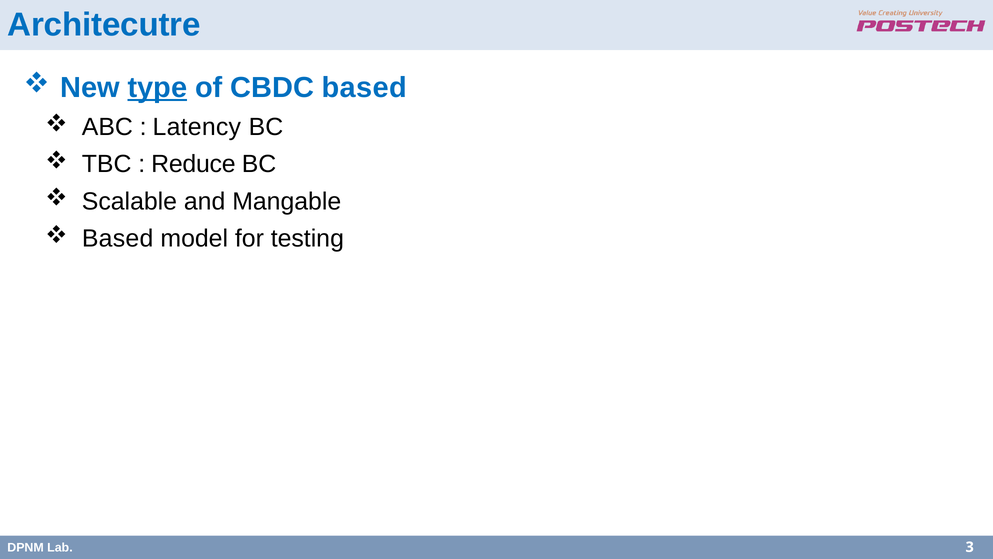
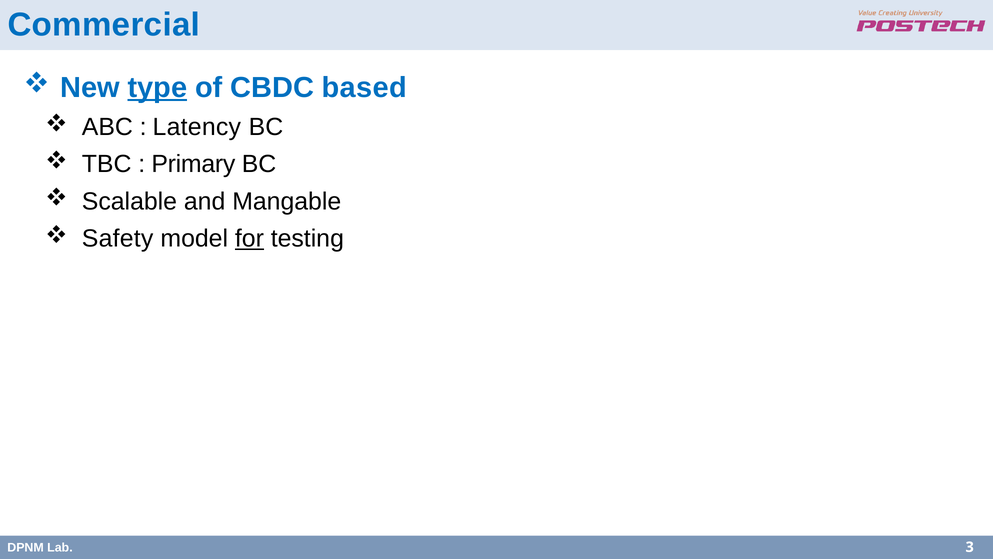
Architecutre: Architecutre -> Commercial (104, 25)
Reduce: Reduce -> Primary (193, 164)
Based: Based -> Safety (118, 238)
for underline: none -> present (249, 238)
